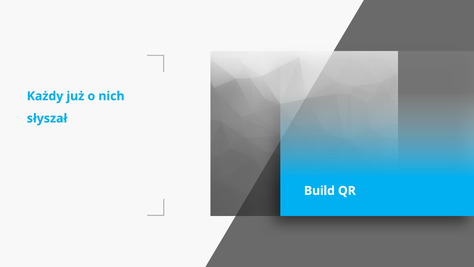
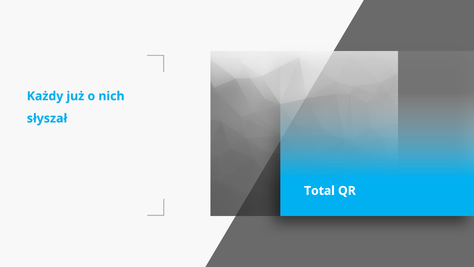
Build: Build -> Total (319, 191)
